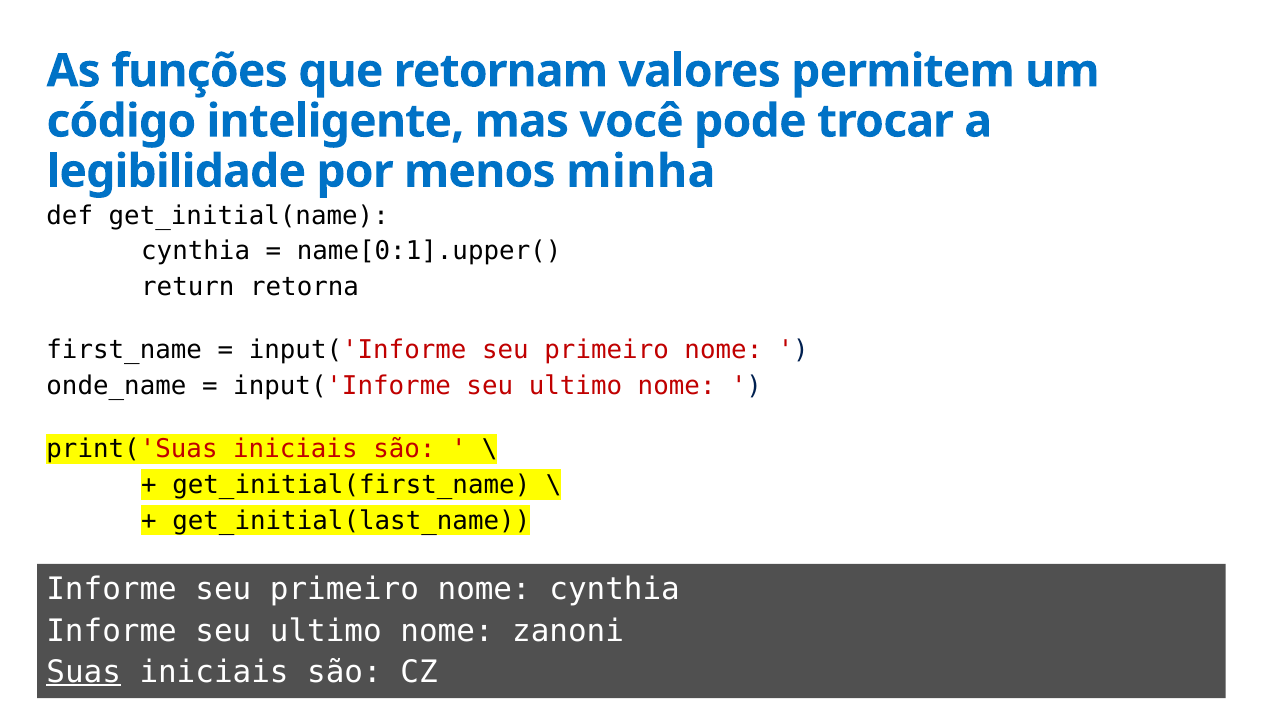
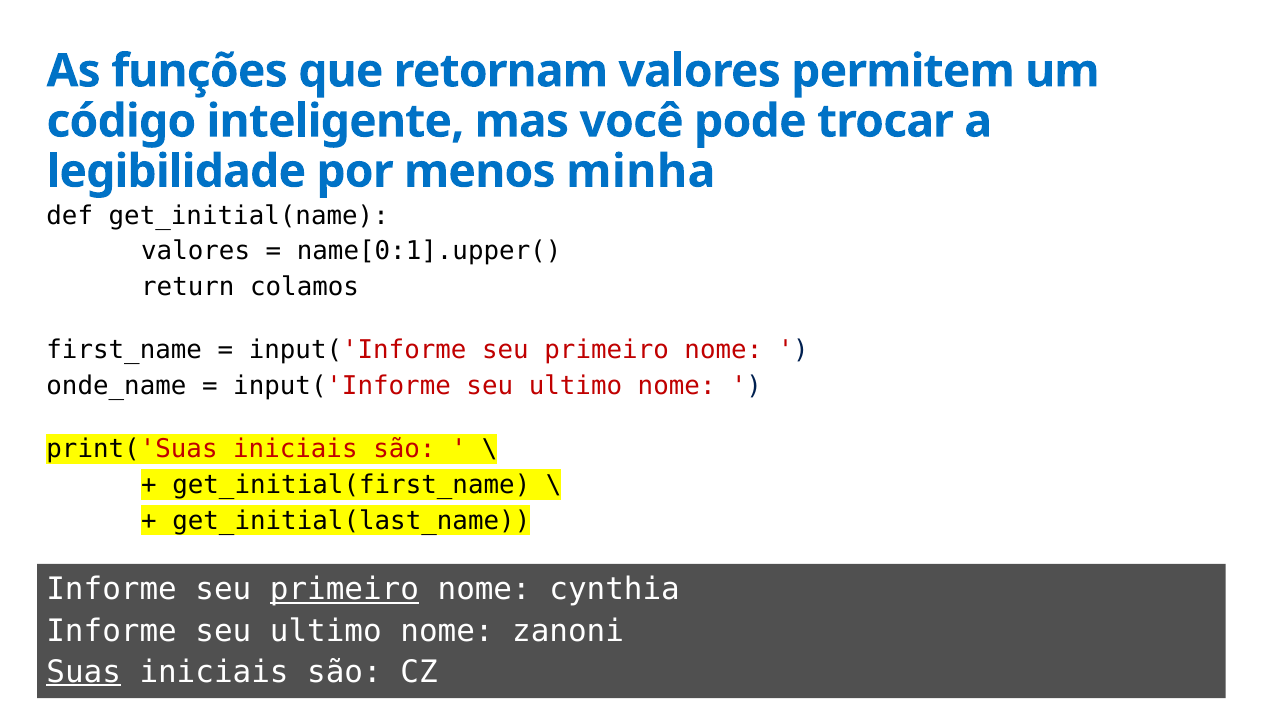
cynthia: cynthia -> valores (196, 251)
retorna: retorna -> colamos (305, 287)
primeiro underline: none -> present (344, 590)
